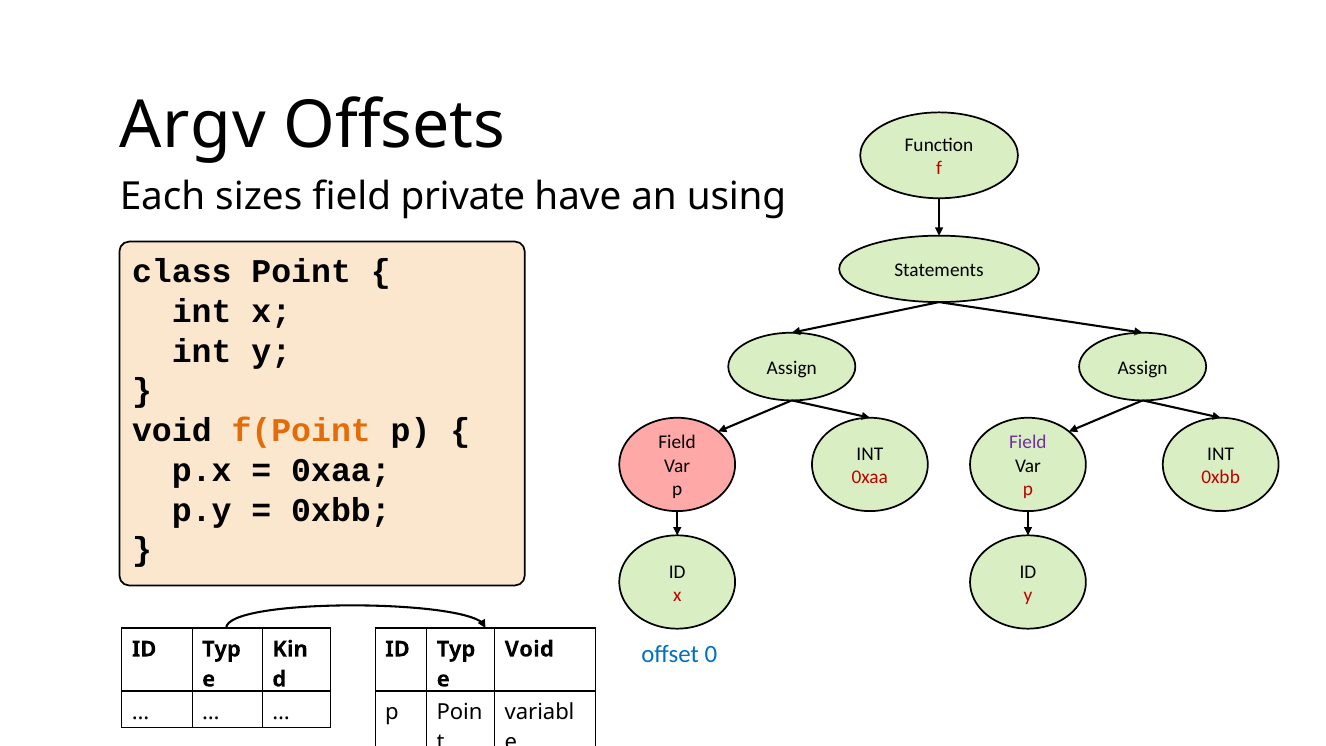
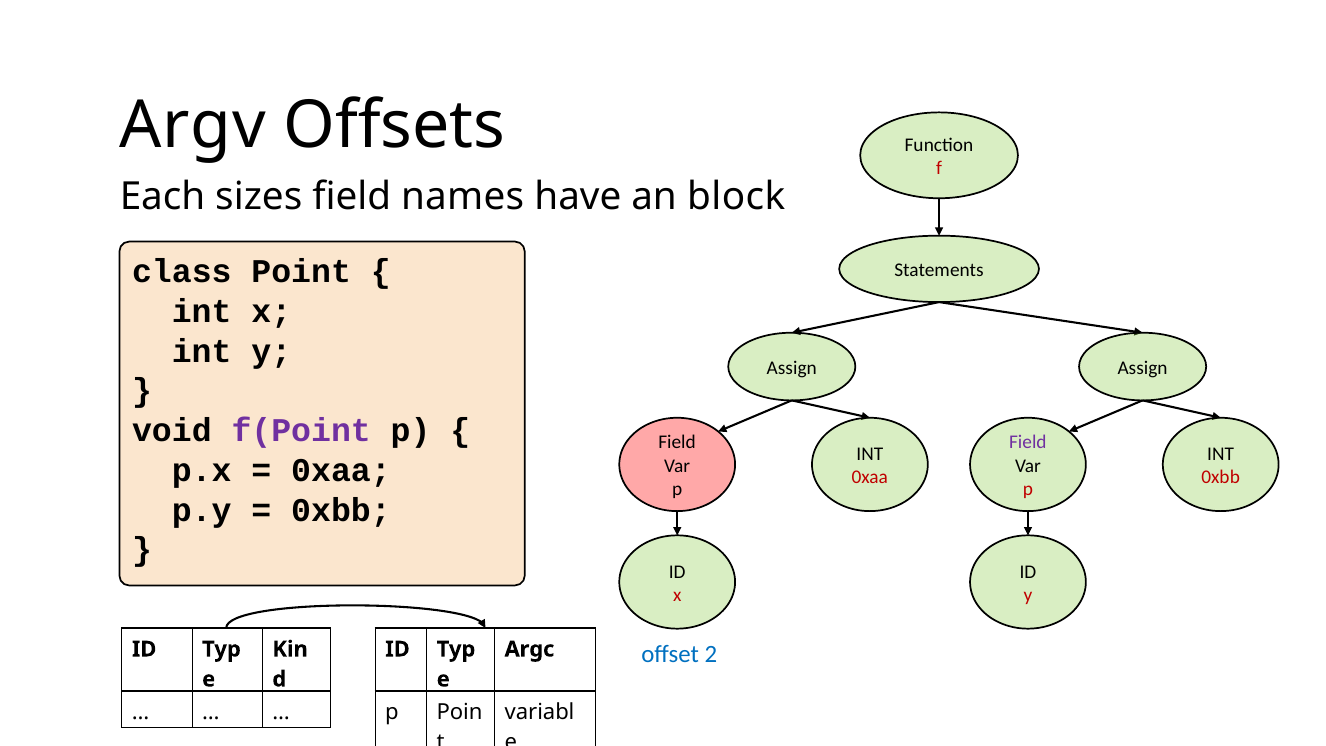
private: private -> names (463, 197)
using: using -> block (736, 197)
f(Point colour: orange -> purple (301, 431)
0: 0 -> 2 (711, 654)
Void: Void -> Argc (529, 649)
